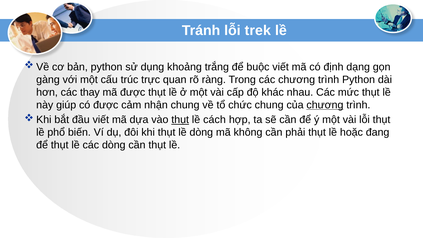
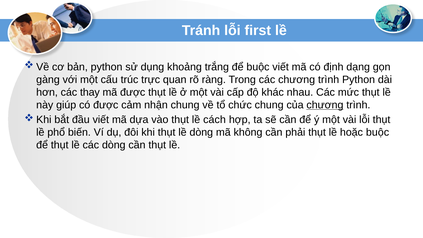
trek: trek -> first (258, 31)
thụt underline: present -> none (180, 120)
hoặc đang: đang -> buộc (378, 132)
